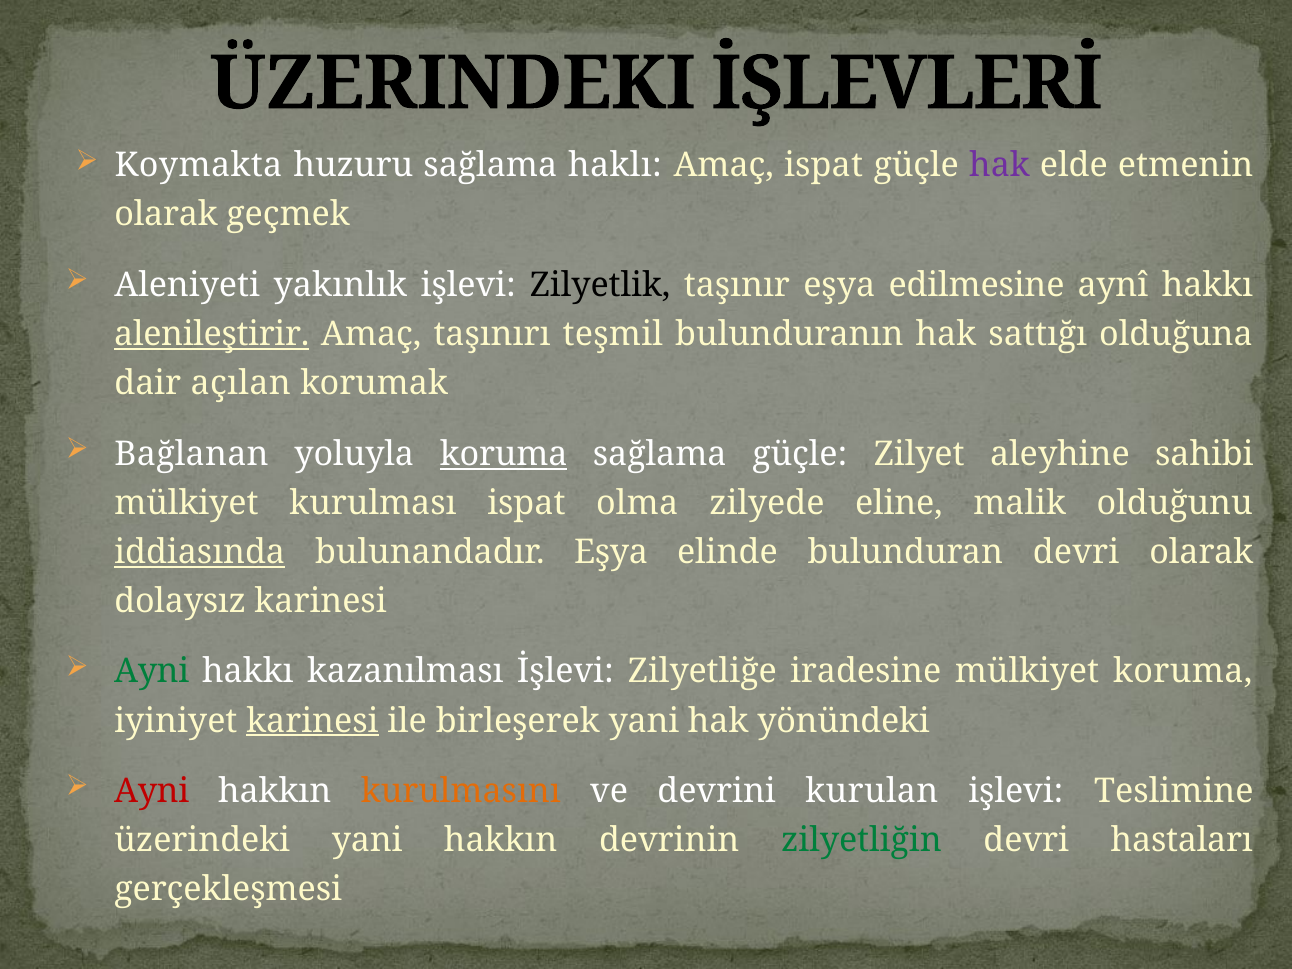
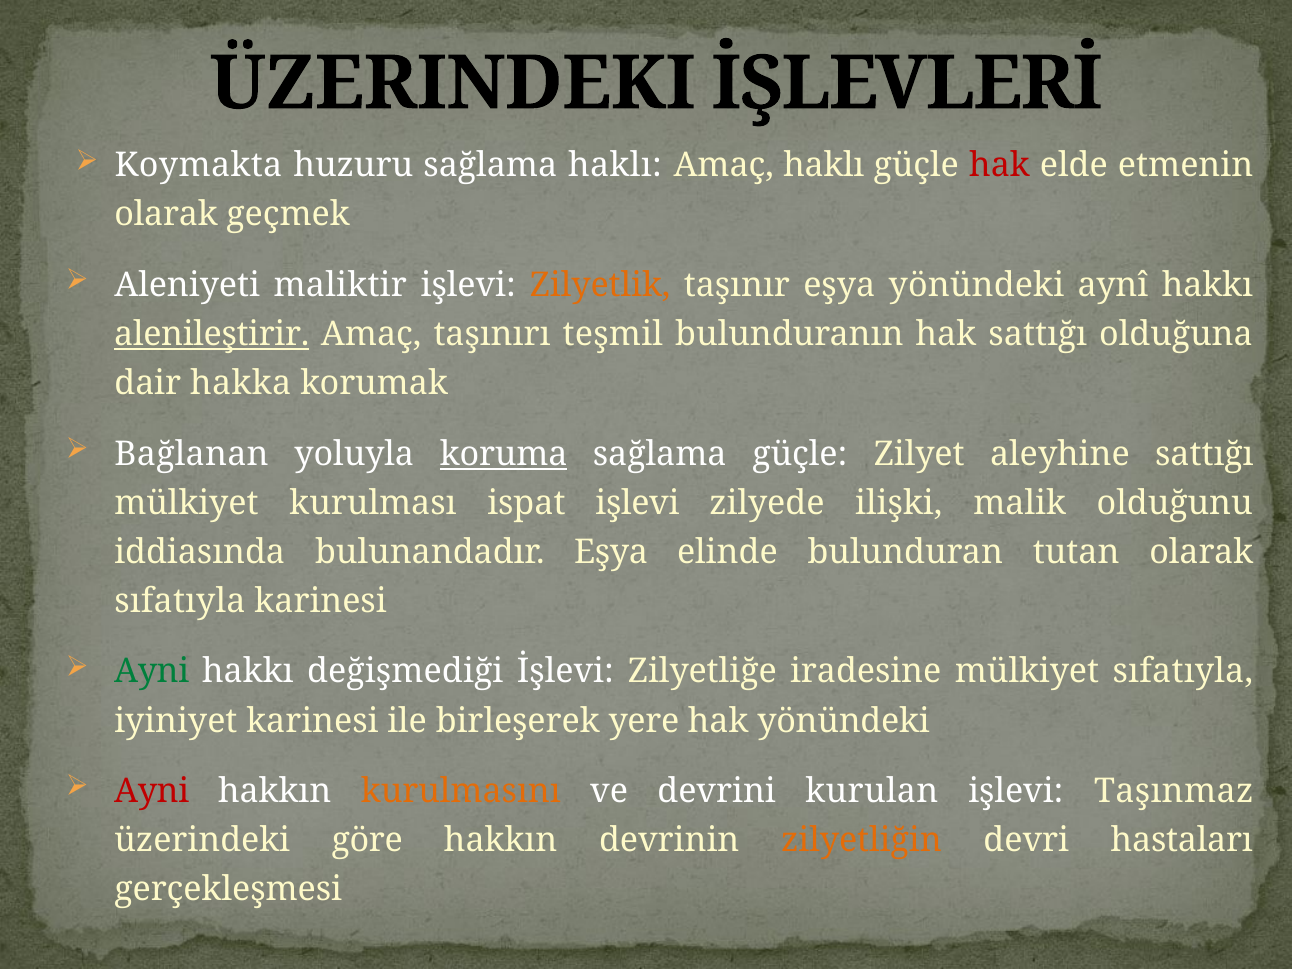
Amaç ispat: ispat -> haklı (824, 166)
hak colour: purple -> red (1000, 166)
yakınlık: yakınlık -> maliktir (340, 285)
Zilyetlik colour: black -> orange (600, 285)
eşya edilmesine: edilmesine -> yönündeki (976, 285)
açılan: açılan -> hakka (241, 383)
aleyhine sahibi: sahibi -> sattığı (1204, 454)
ispat olma: olma -> işlevi (637, 503)
eline: eline -> ilişki (899, 503)
iddiasında underline: present -> none (200, 552)
bulunduran devri: devri -> tutan (1076, 552)
dolaysız: dolaysız -> sıfatıyla (180, 601)
kazanılması: kazanılması -> değişmediği (405, 672)
mülkiyet koruma: koruma -> sıfatıyla (1183, 672)
karinesi underline: present -> none (312, 721)
birleşerek yani: yani -> yere (644, 721)
Teslimine: Teslimine -> Taşınmaz (1174, 791)
üzerindeki yani: yani -> göre (367, 840)
zilyetliğin colour: green -> orange (861, 840)
